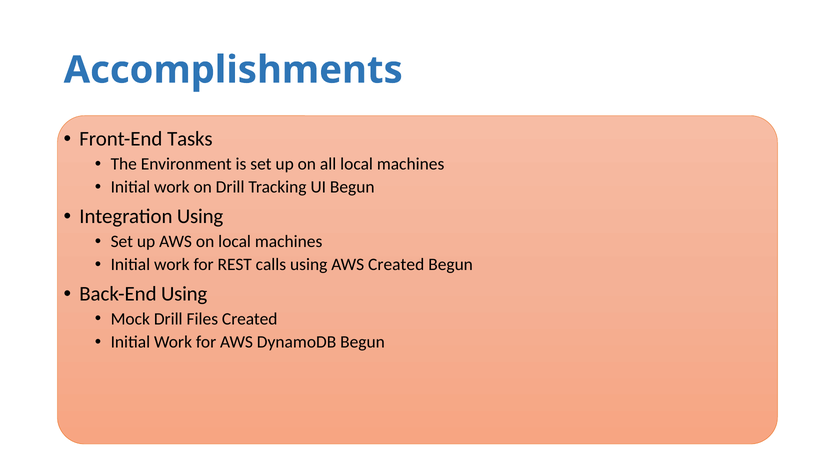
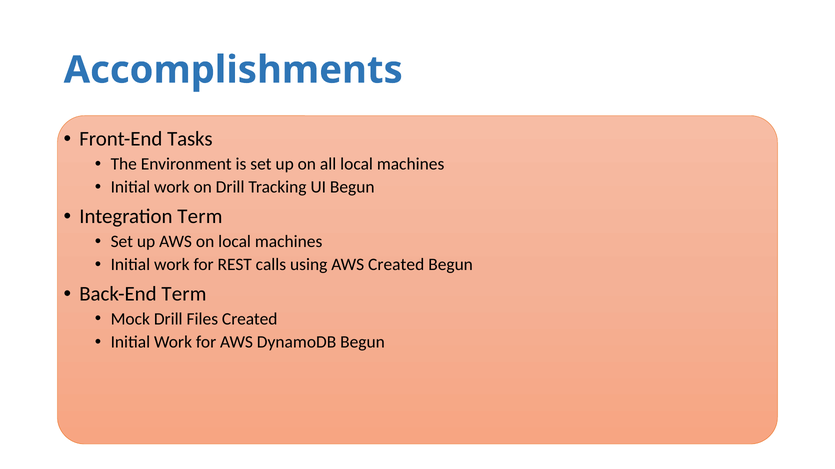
Integration Using: Using -> Term (200, 217)
Back-End Using: Using -> Term (184, 294)
